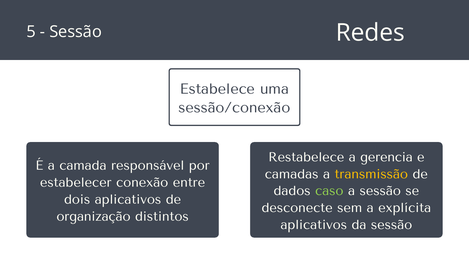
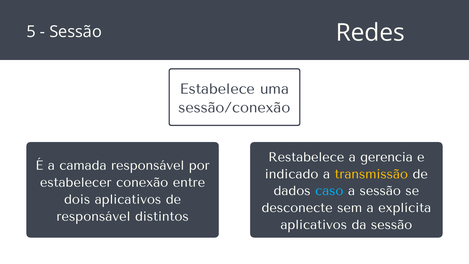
camadas: camadas -> indicado (292, 174)
caso colour: light green -> light blue (329, 191)
organização: organização -> responsável (93, 216)
